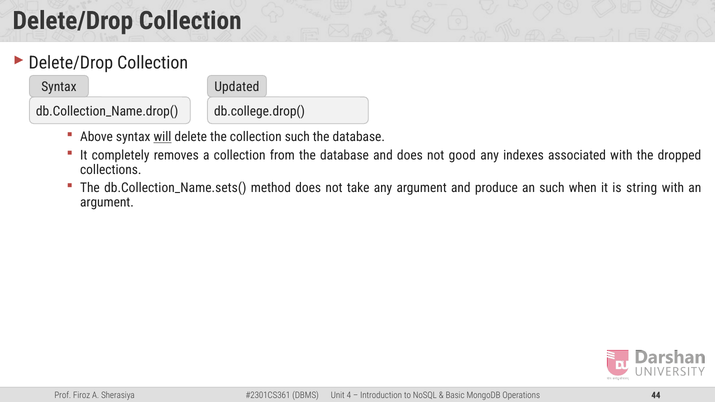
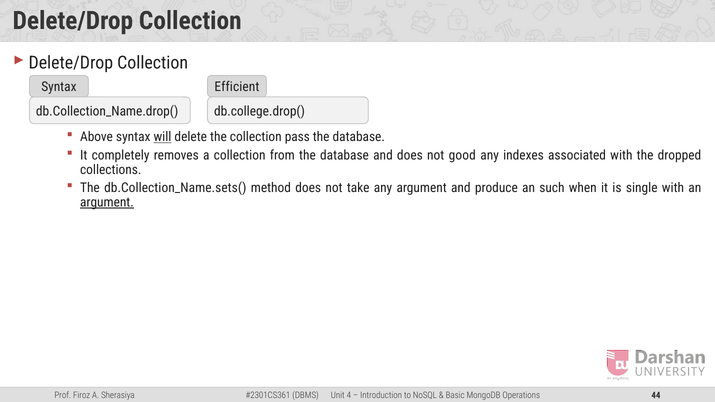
Updated: Updated -> Efficient (237, 87)
collection such: such -> pass (297, 137)
string: string -> single (642, 188)
argument underline: none -> present (107, 202)
